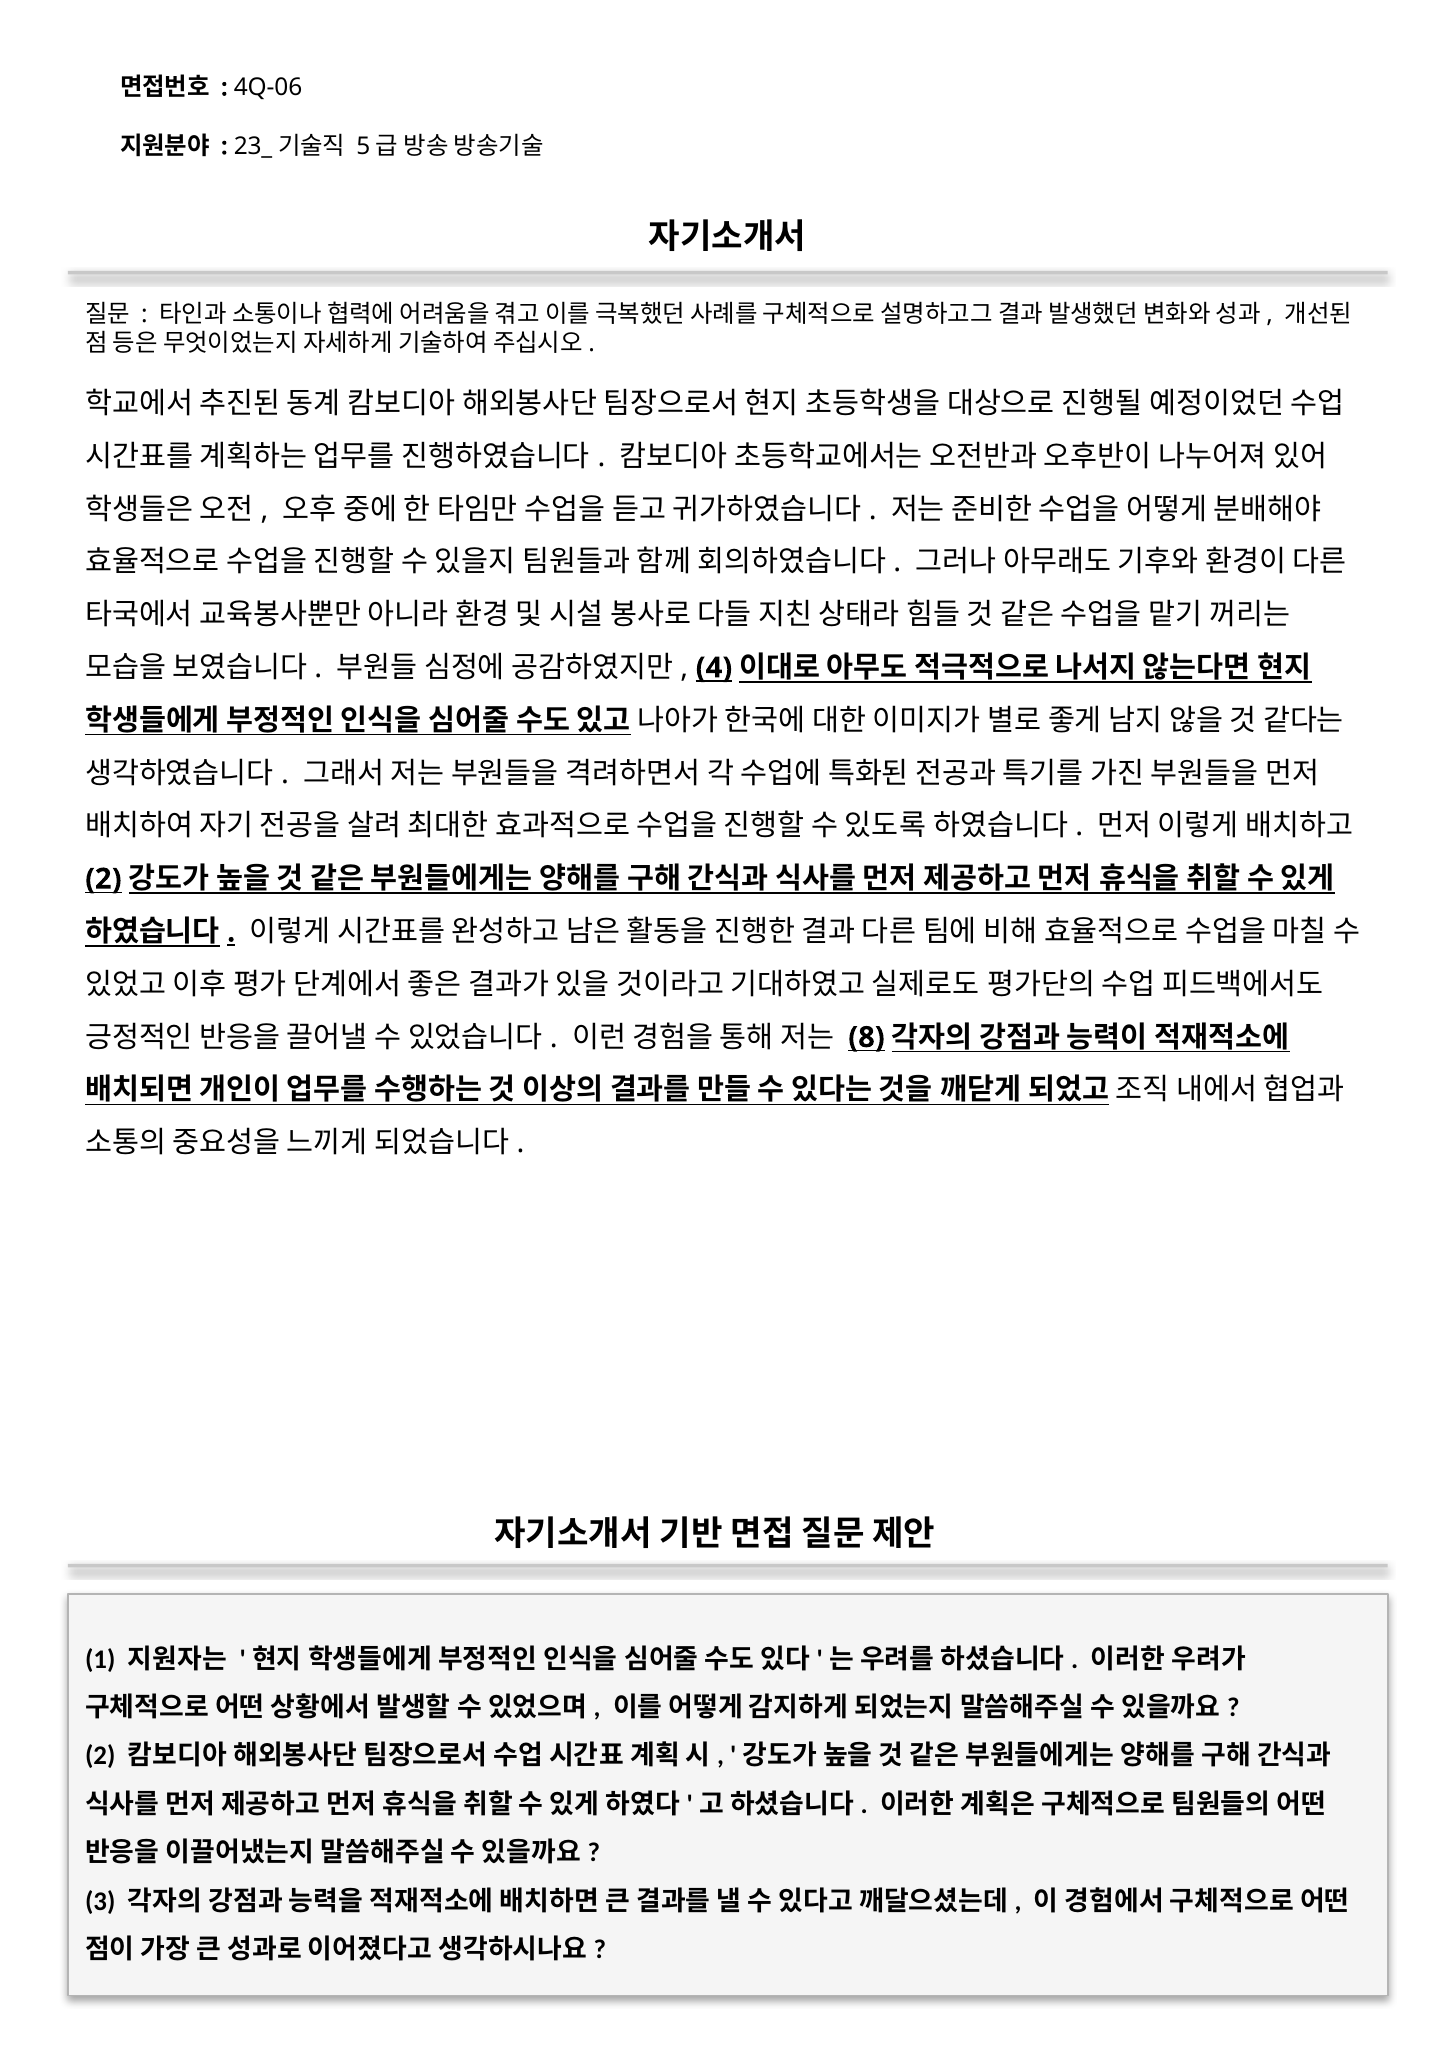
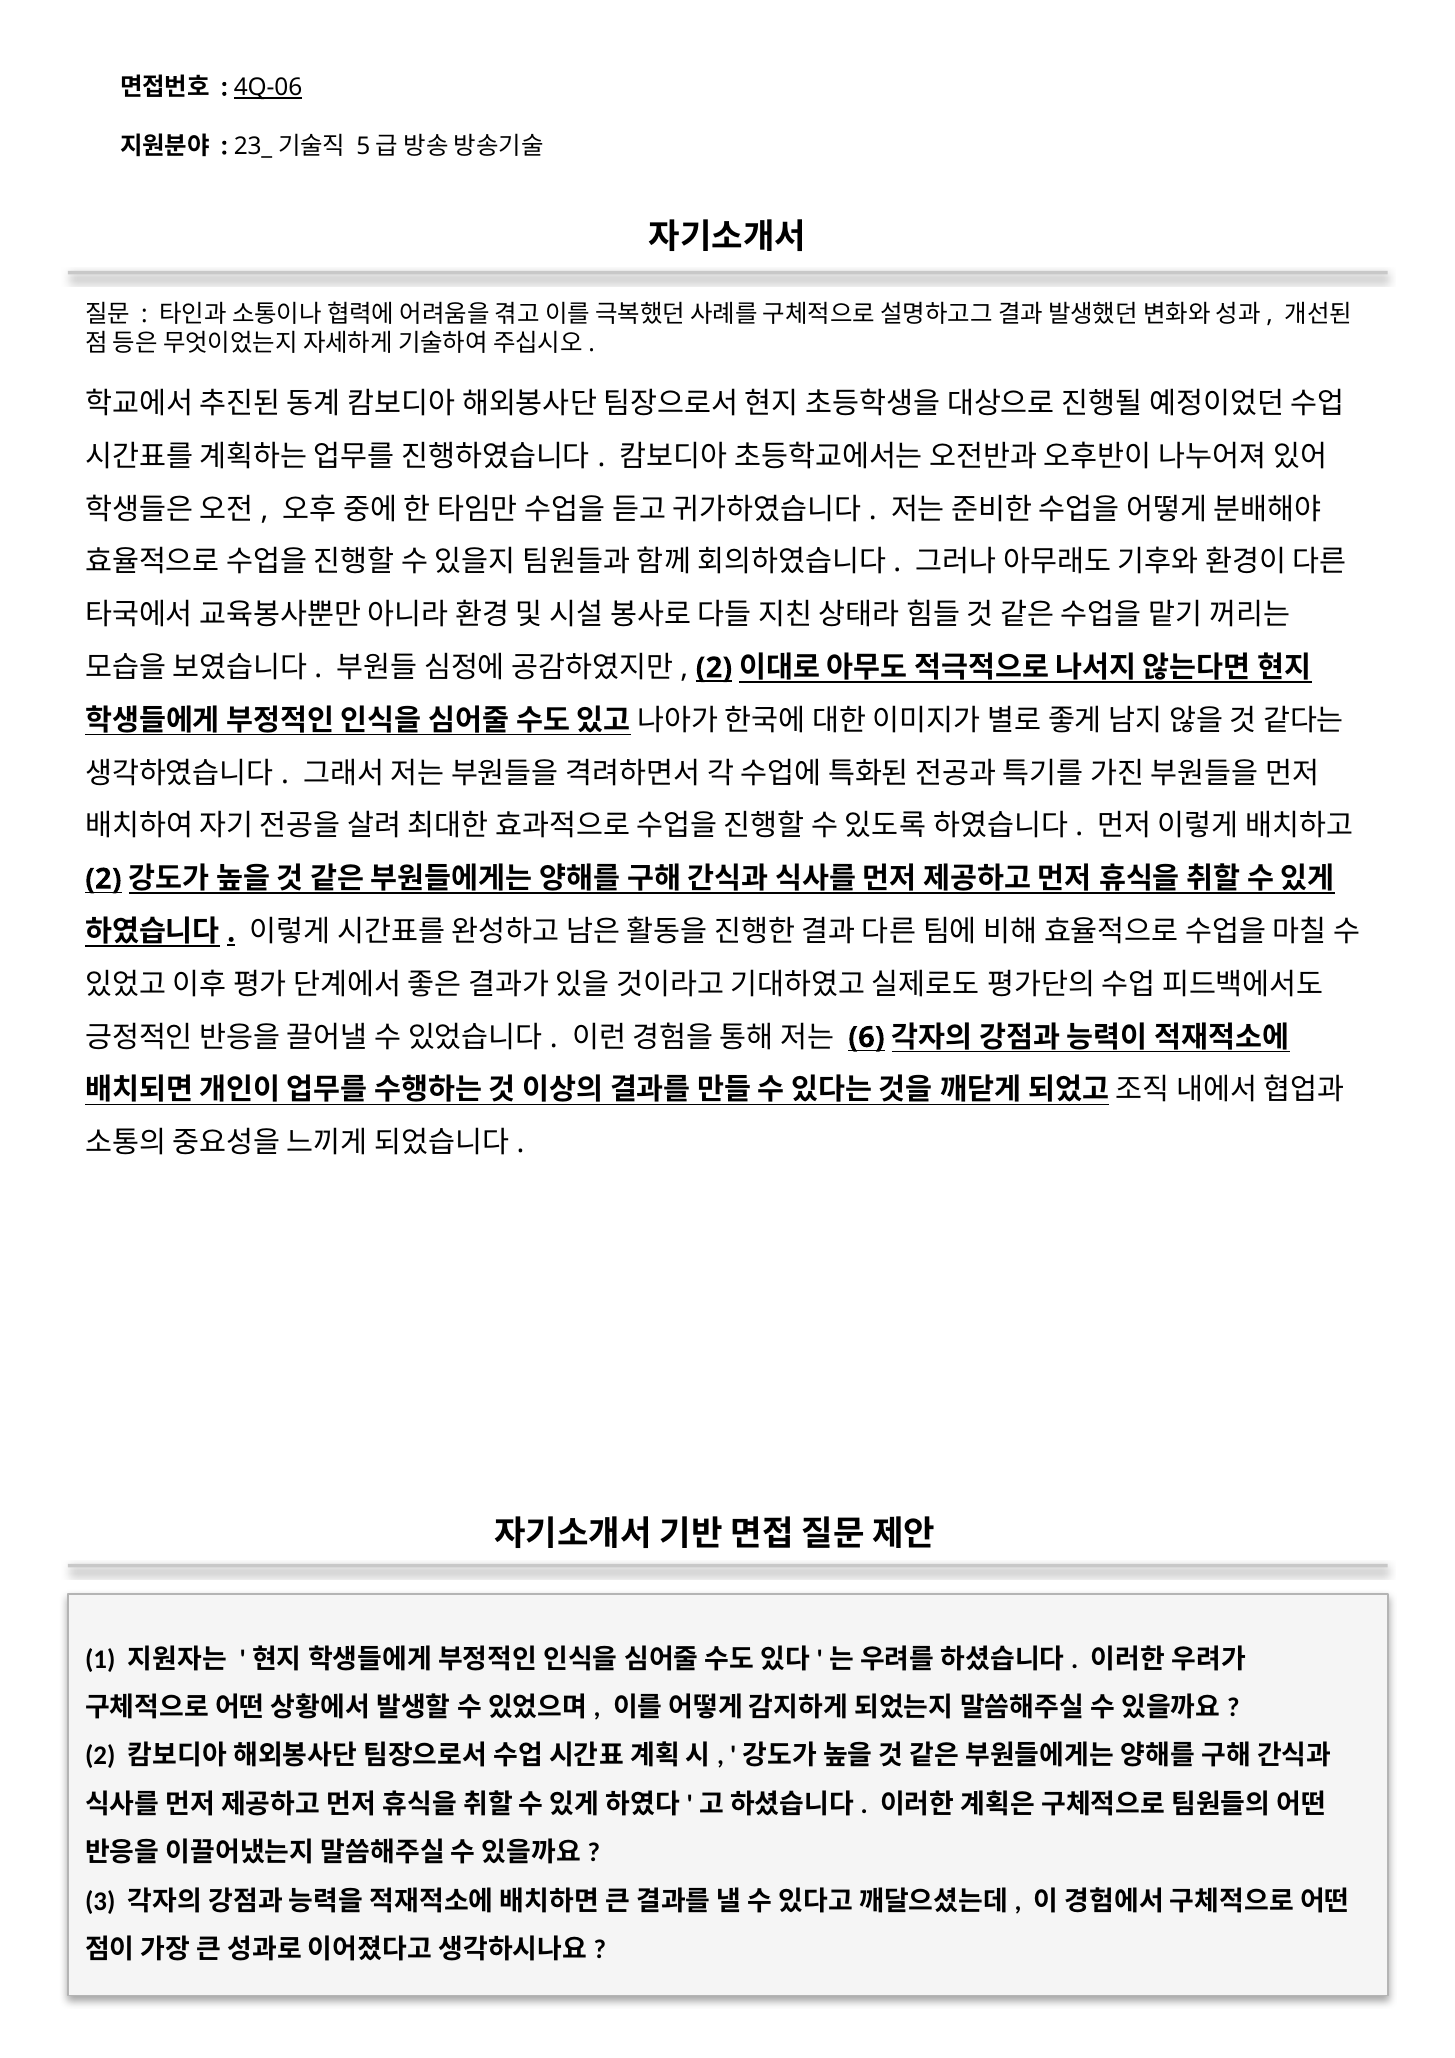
4Q-06 underline: none -> present (268, 87)
4: 4 -> 2 (714, 668)
8: 8 -> 6 (866, 1037)
